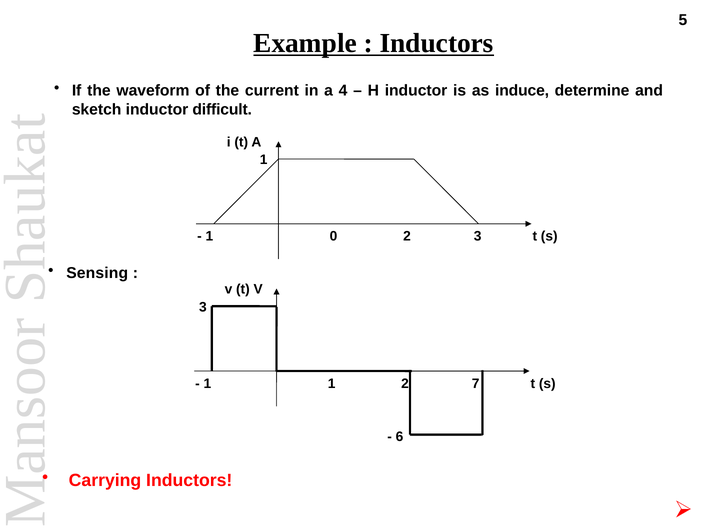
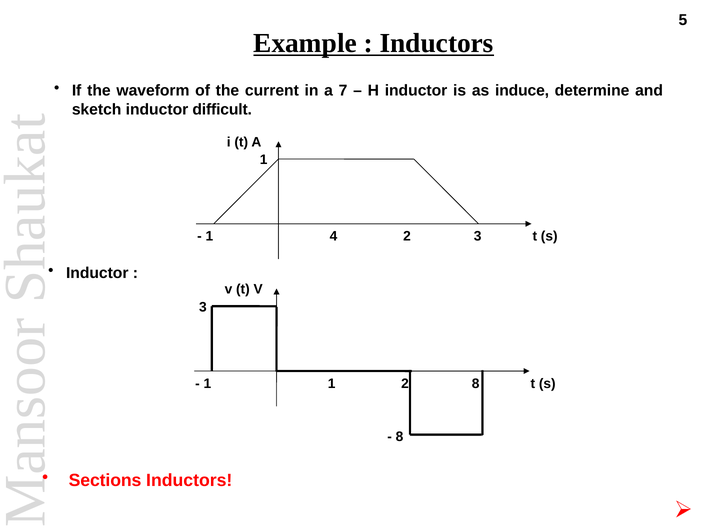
4: 4 -> 7 (343, 90)
0: 0 -> 4 (334, 236)
Sensing: Sensing -> Inductor (97, 273)
2 7: 7 -> 8 (476, 383)
6: 6 -> 8 (399, 436)
Carrying: Carrying -> Sections (105, 480)
